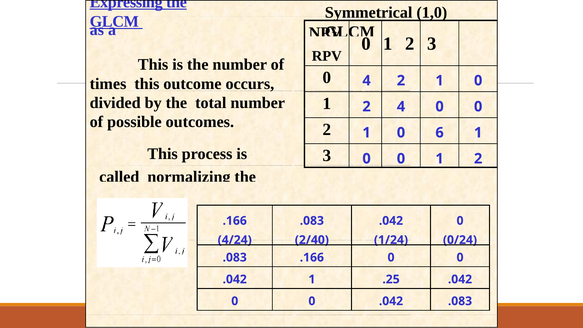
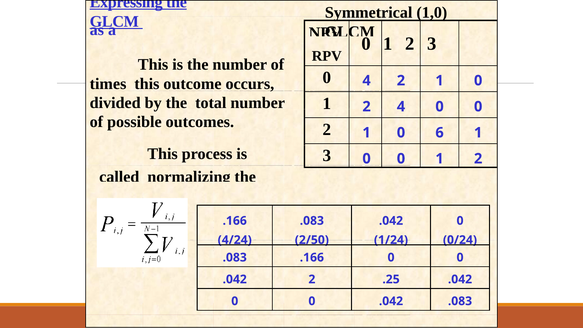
2/40: 2/40 -> 2/50 (312, 240)
.042 1: 1 -> 2 (312, 279)
